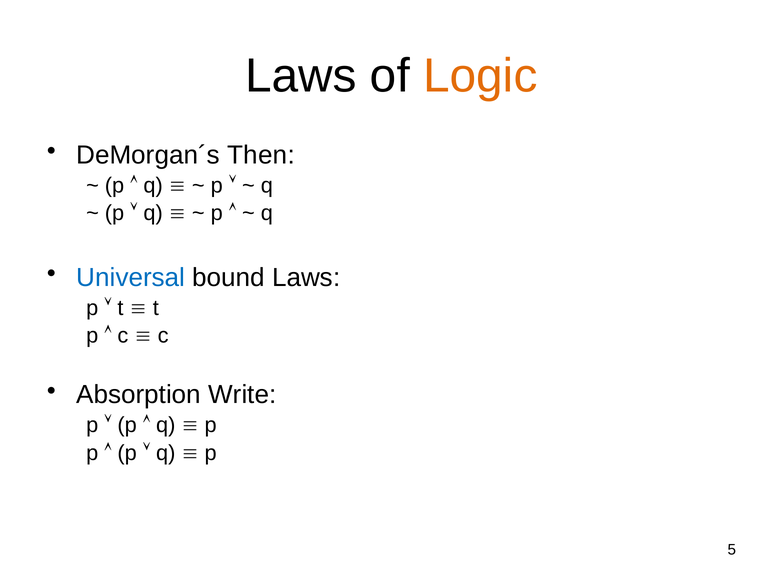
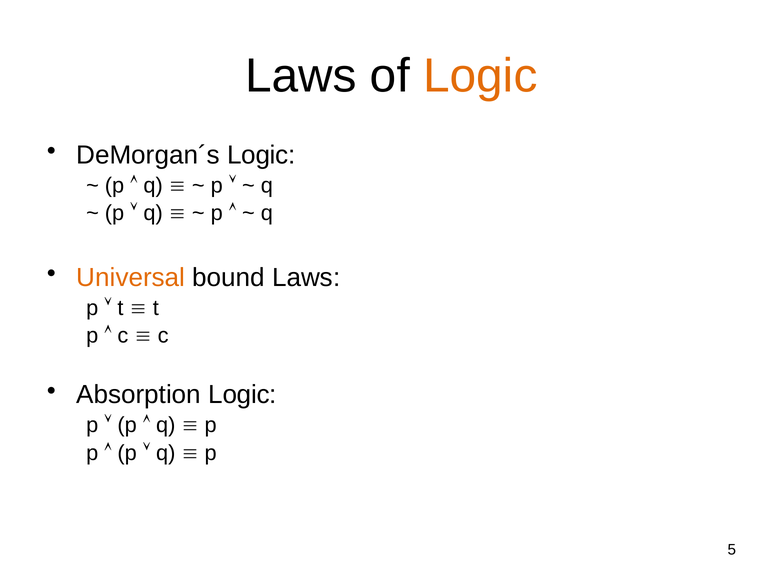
DeMorgan´s Then: Then -> Logic (261, 155)
Universal colour: blue -> orange (131, 277)
Absorption Write: Write -> Logic (242, 394)
